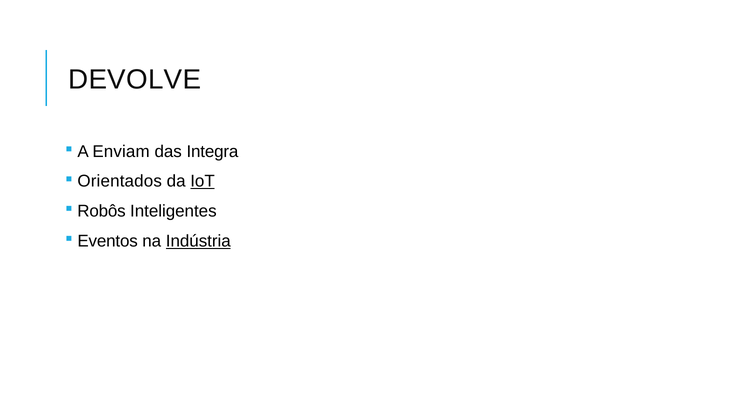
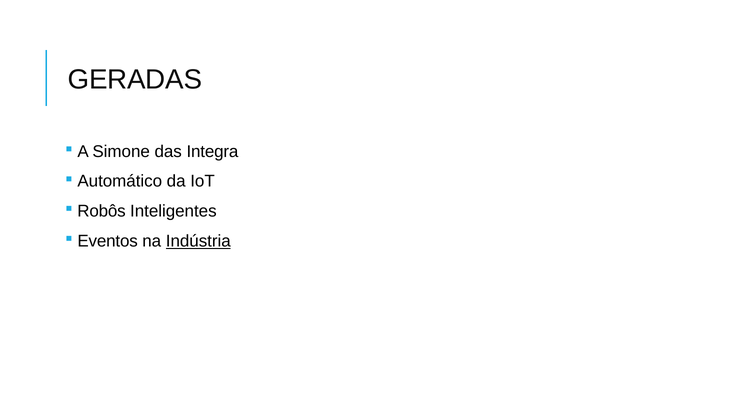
DEVOLVE: DEVOLVE -> GERADAS (135, 79)
Enviam: Enviam -> Simone (121, 151)
Orientados: Orientados -> Automático (120, 181)
IoT underline: present -> none (203, 181)
